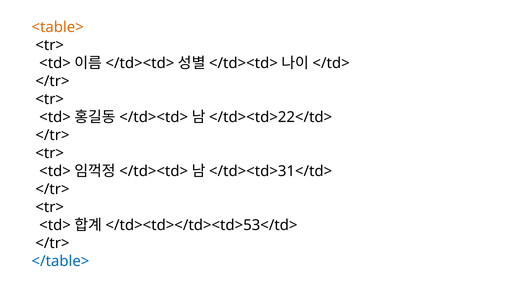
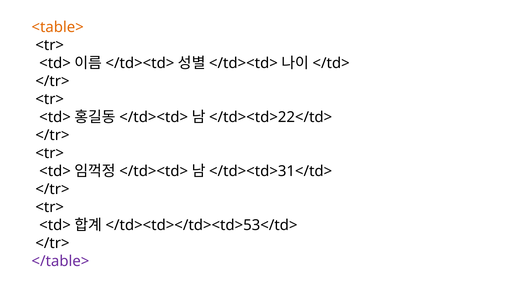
</table> colour: blue -> purple (60, 261)
